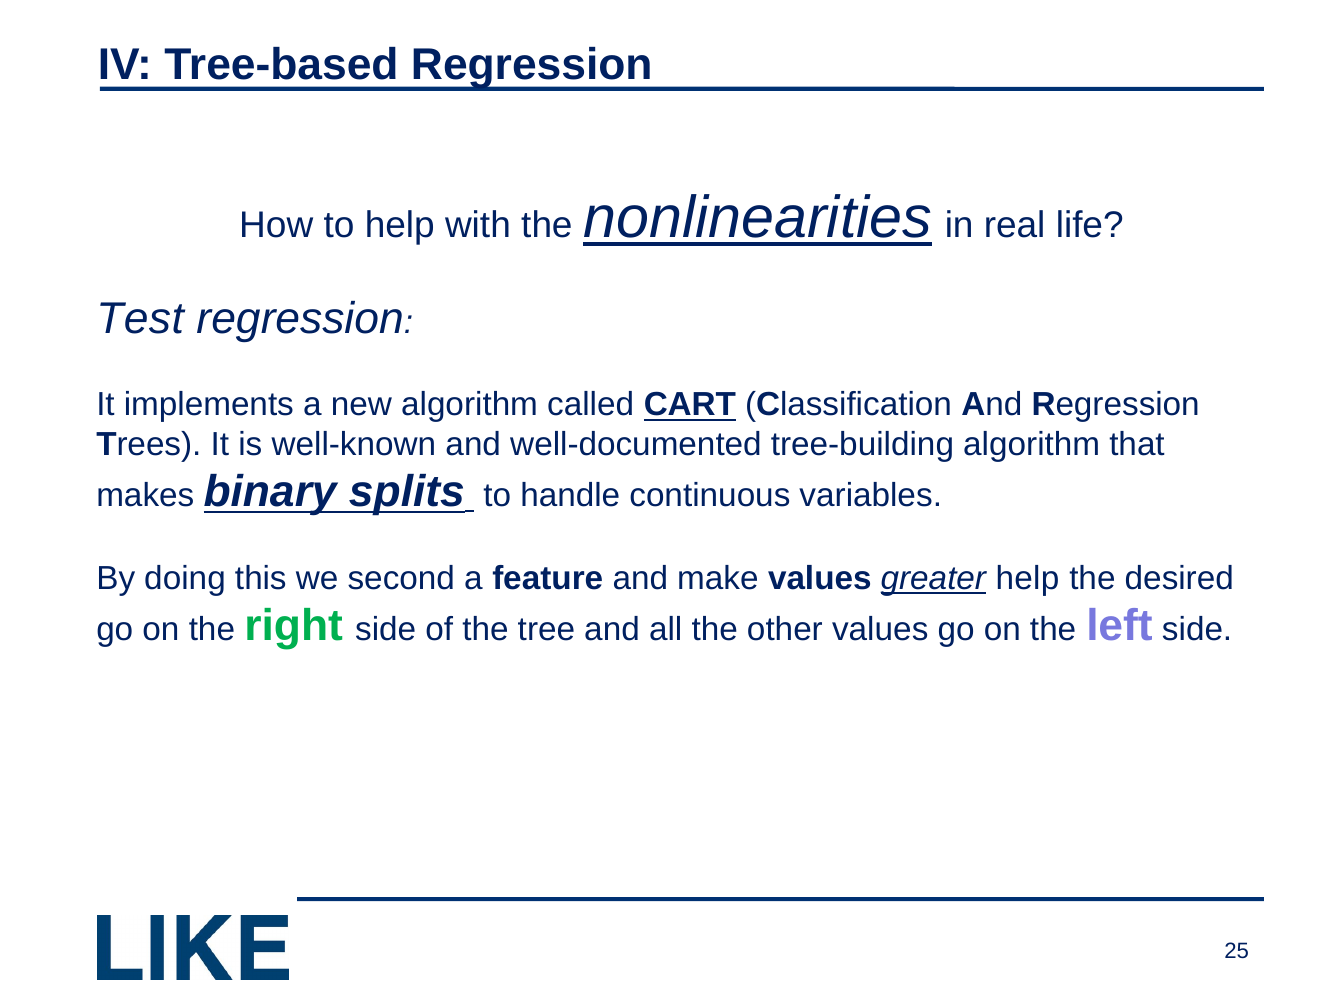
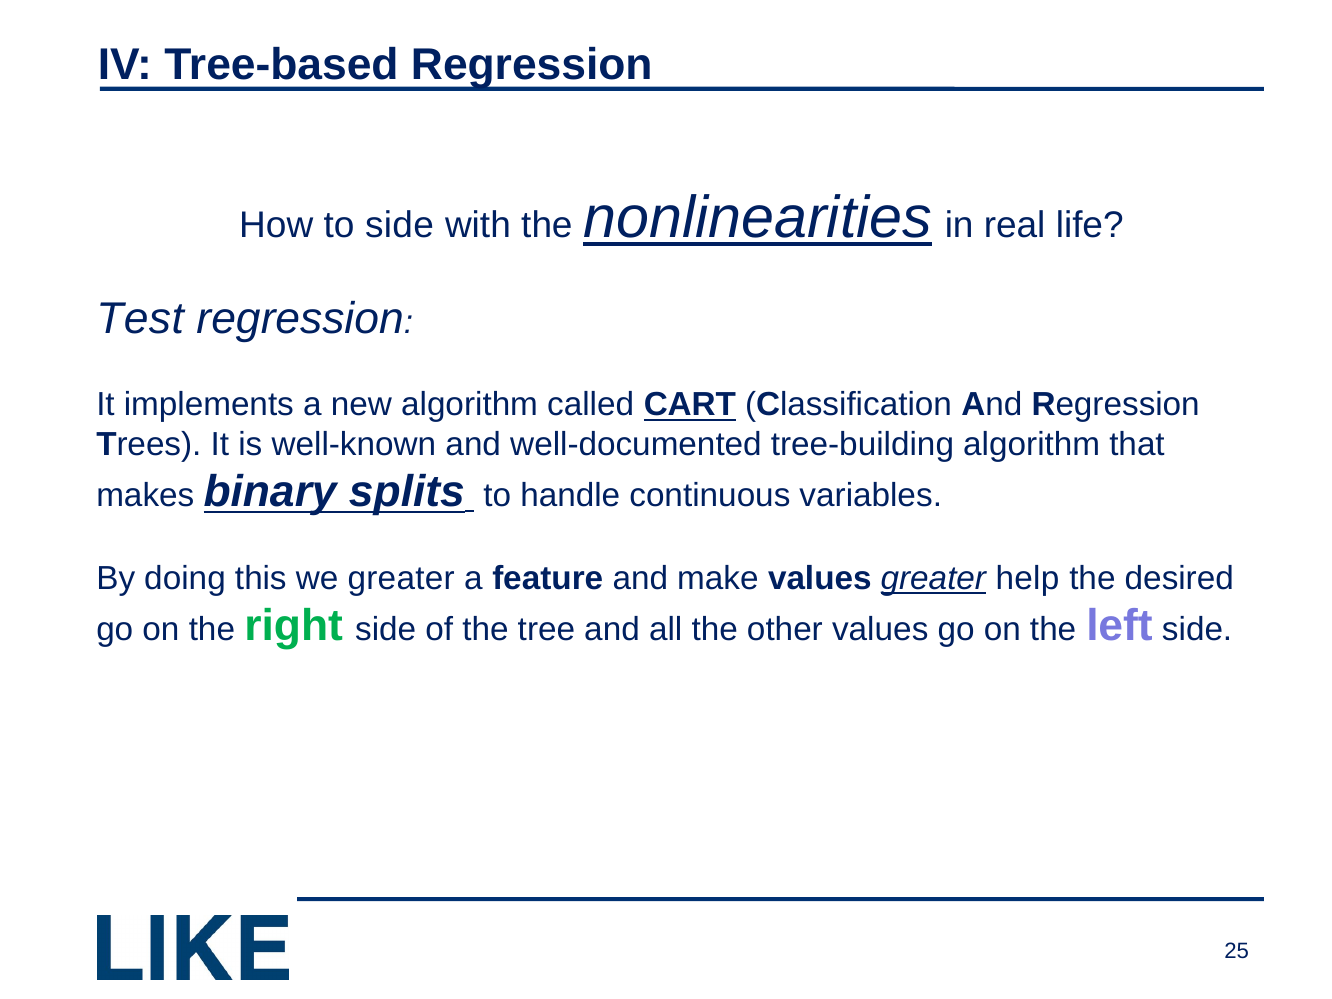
to help: help -> side (400, 225)
we second: second -> greater (401, 578)
